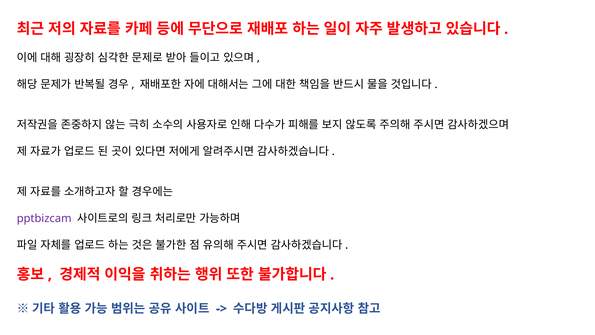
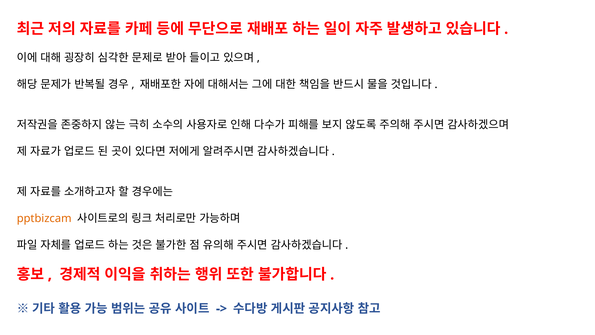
pptbizcam colour: purple -> orange (44, 218)
